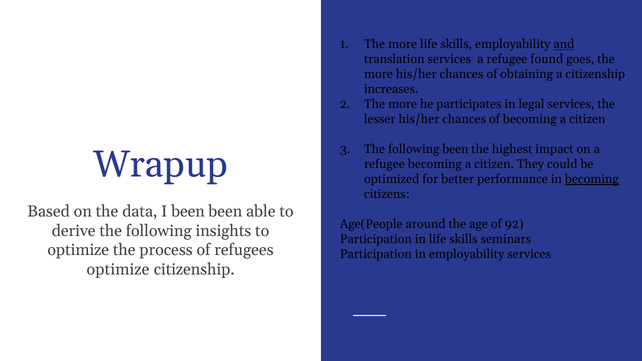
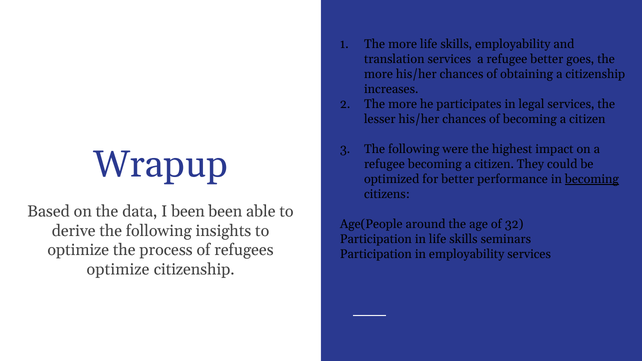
and underline: present -> none (564, 44)
refugee found: found -> better (547, 59)
following been: been -> were (455, 149)
92: 92 -> 32 (514, 224)
